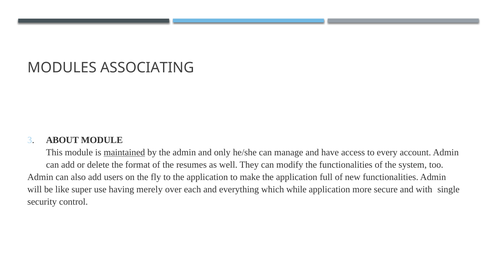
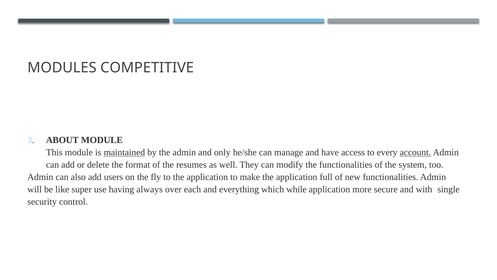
ASSOCIATING: ASSOCIATING -> COMPETITIVE (147, 68)
account underline: none -> present (415, 152)
merely: merely -> always (150, 189)
